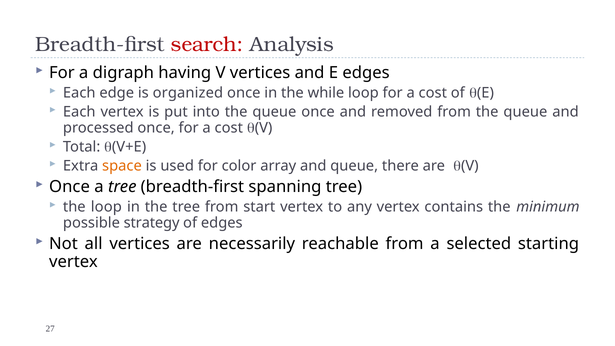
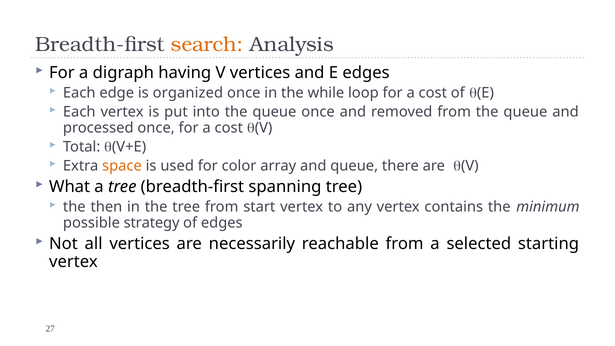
search colour: red -> orange (207, 44)
Once: Once -> What (70, 187)
the loop: loop -> then (106, 207)
